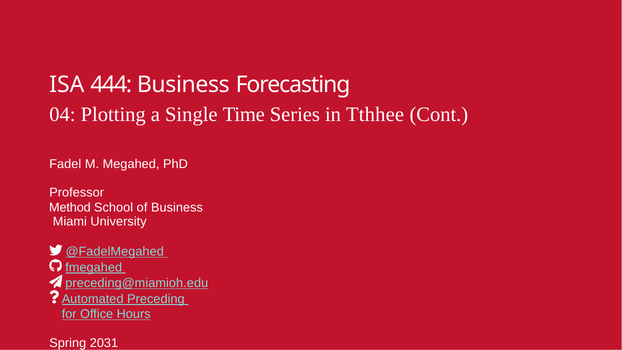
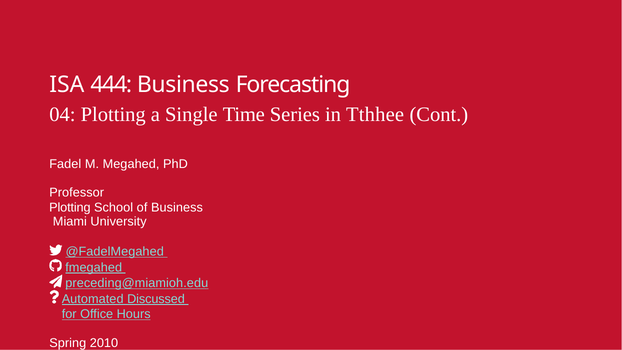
Method: Method -> Plotting (70, 208)
Preceding: Preceding -> Discussed (156, 299)
2031: 2031 -> 2010 (104, 343)
